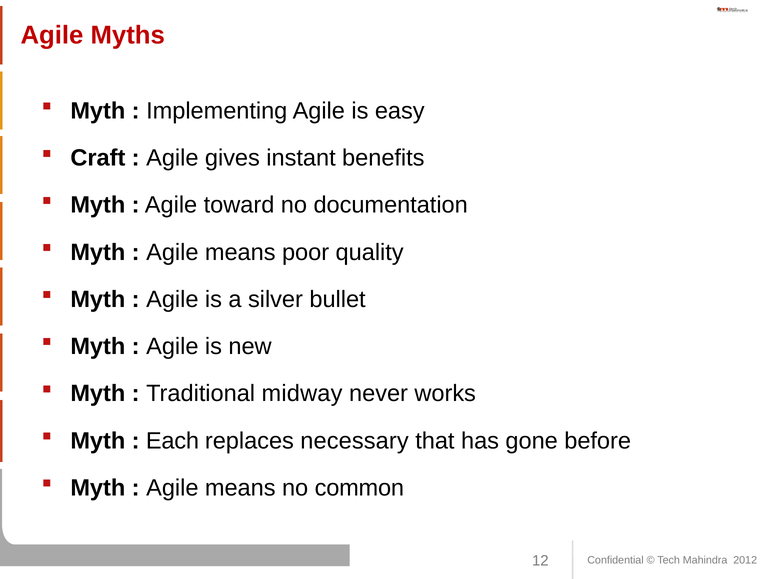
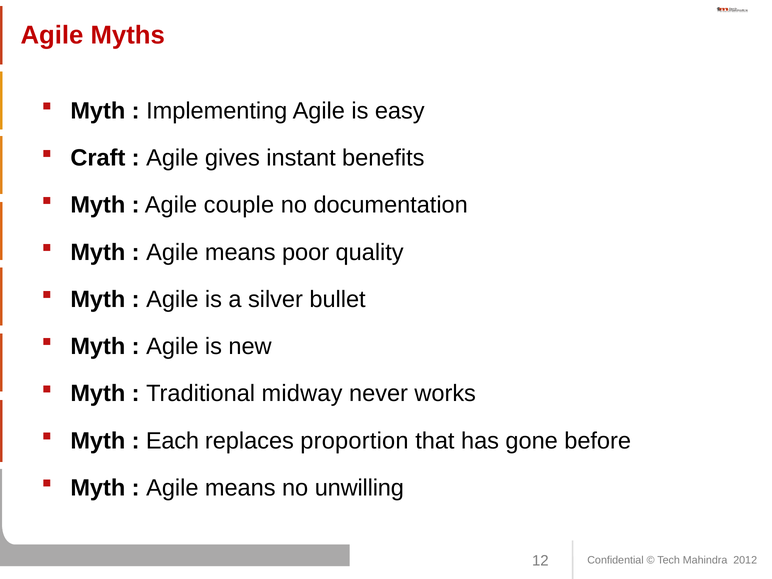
toward: toward -> couple (239, 205)
necessary: necessary -> proportion (354, 441)
common: common -> unwilling (359, 488)
